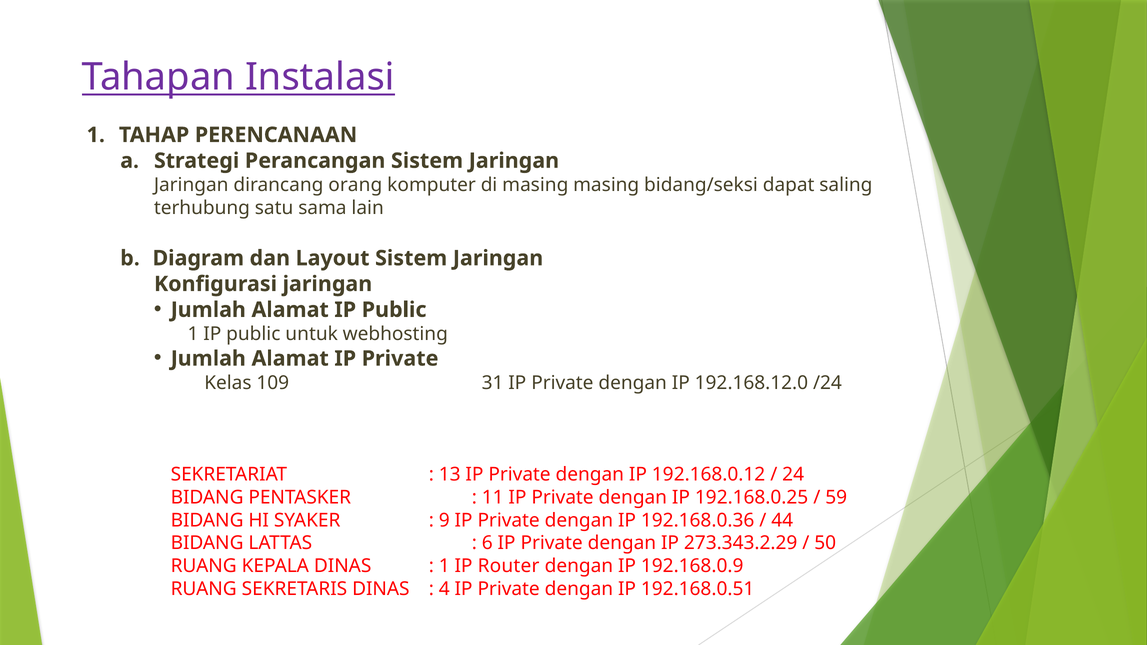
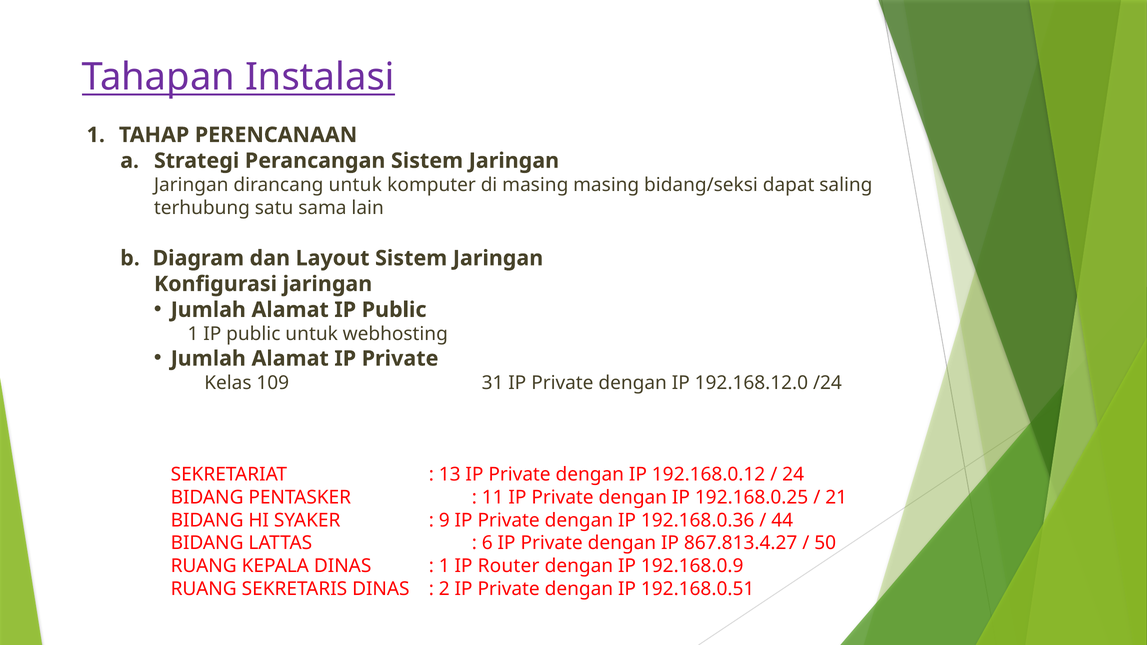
dirancang orang: orang -> untuk (355, 185)
59: 59 -> 21 (836, 497)
273.343.2.29: 273.343.2.29 -> 867.813.4.27 (741, 543)
4: 4 -> 2 (444, 589)
